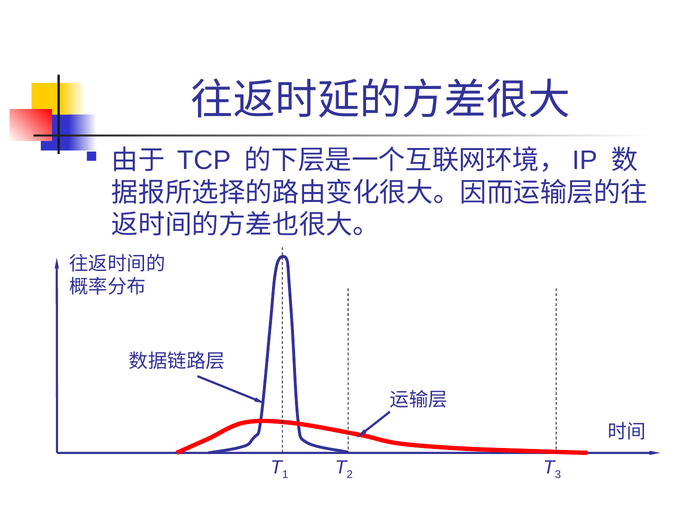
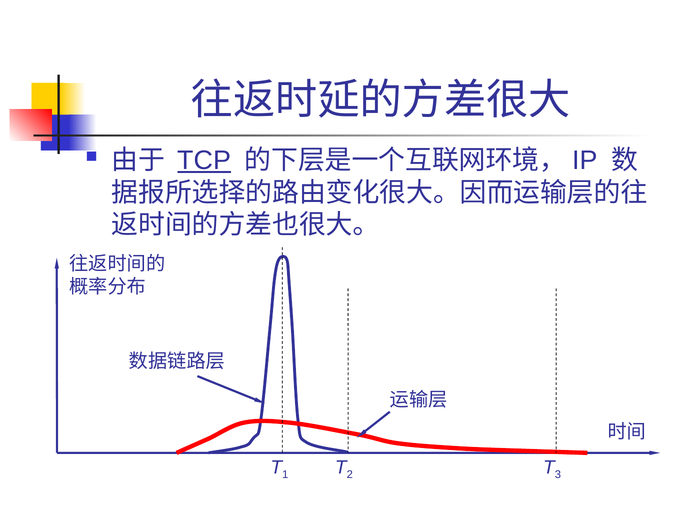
TCP underline: none -> present (204, 161)
